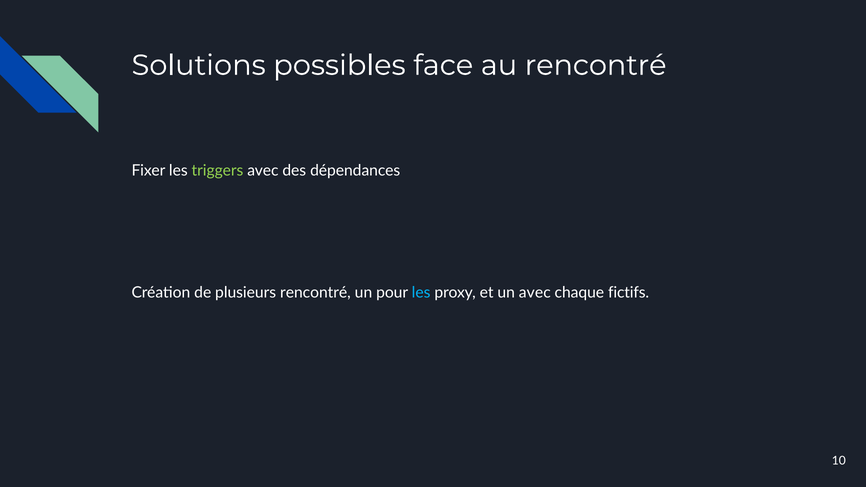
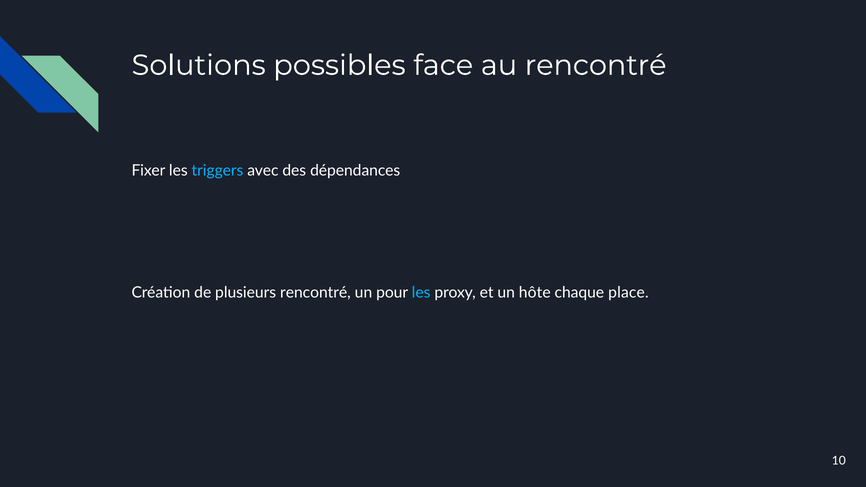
triggers colour: light green -> light blue (217, 170)
un avec: avec -> hôte (535, 293)
fictifs: fictifs -> place (628, 293)
